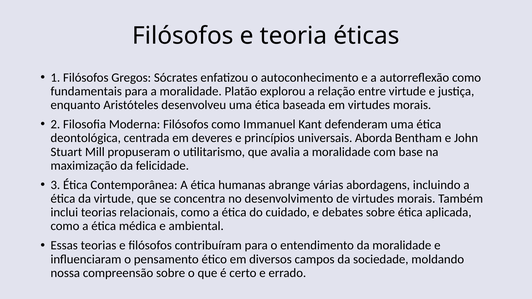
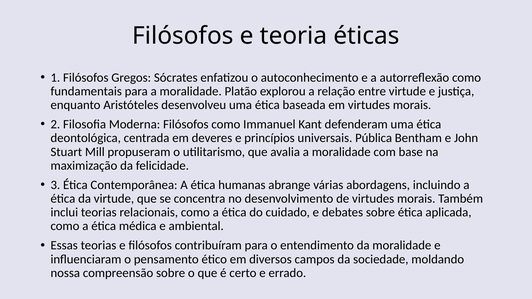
Aborda: Aborda -> Pública (374, 138)
